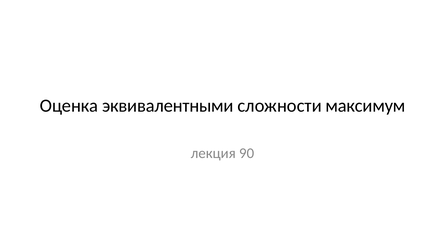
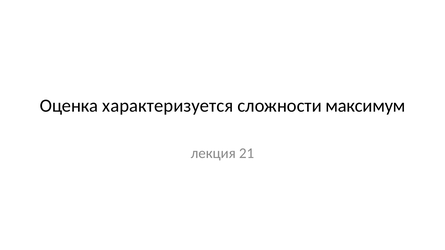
эквивалентными: эквивалентными -> характеризуется (168, 106)
90: 90 -> 21 (247, 153)
